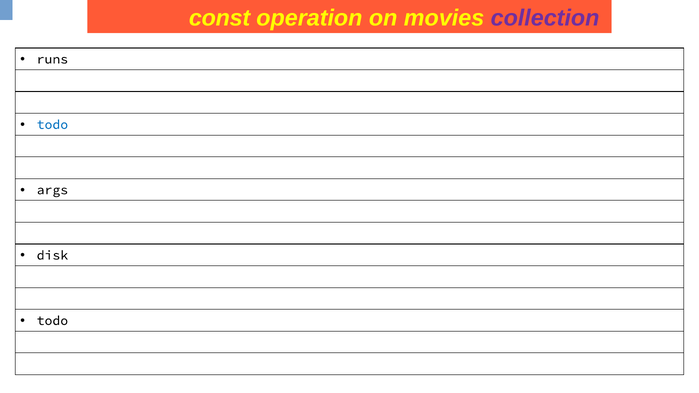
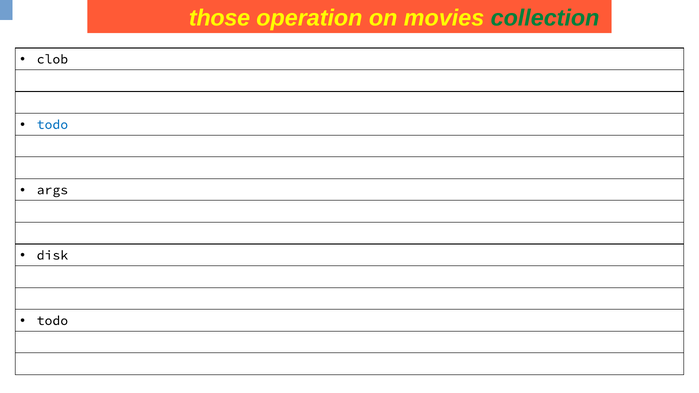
const: const -> those (220, 18)
collection colour: purple -> green (545, 18)
runs: runs -> clob (52, 59)
